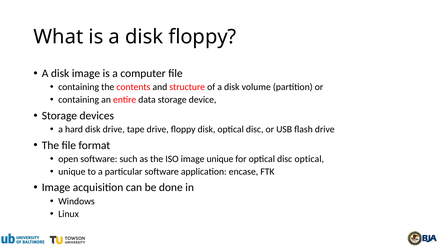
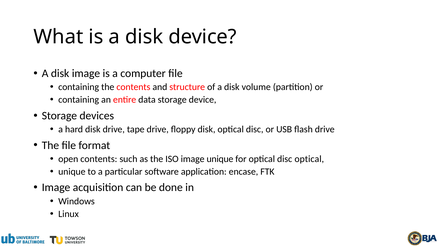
disk floppy: floppy -> device (202, 37)
open software: software -> contents (99, 159)
